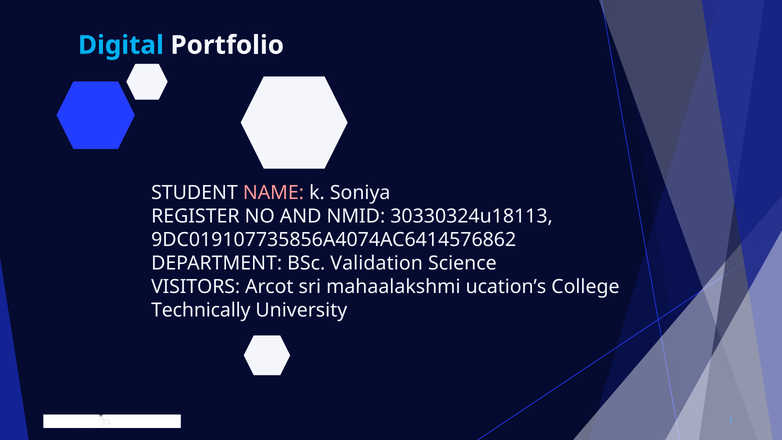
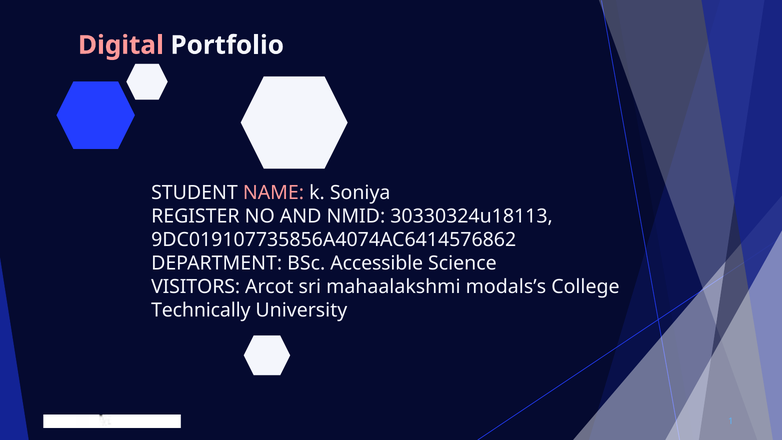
Digital colour: light blue -> pink (121, 45)
Validation: Validation -> Accessible (377, 263)
ucation’s: ucation’s -> modals’s (506, 287)
